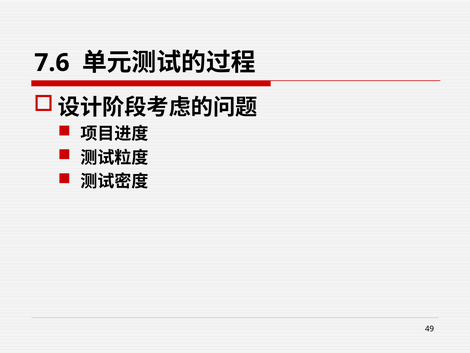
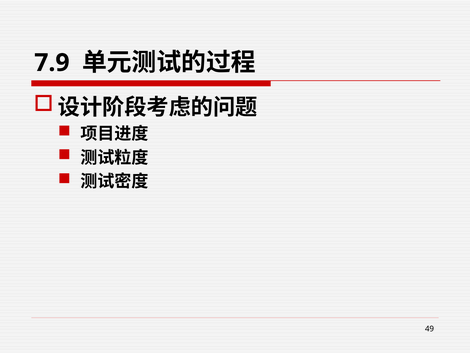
7.6: 7.6 -> 7.9 (52, 63)
